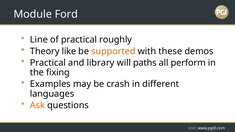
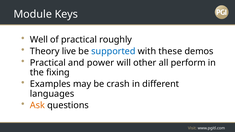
Ford: Ford -> Keys (66, 14)
Line: Line -> Well (39, 40)
like: like -> live (69, 51)
supported colour: orange -> blue (113, 51)
library: library -> power (101, 63)
paths: paths -> other (145, 63)
